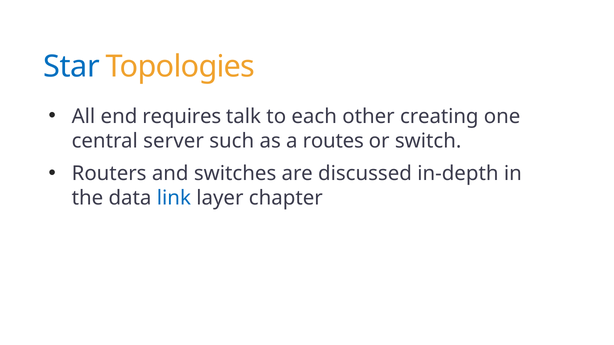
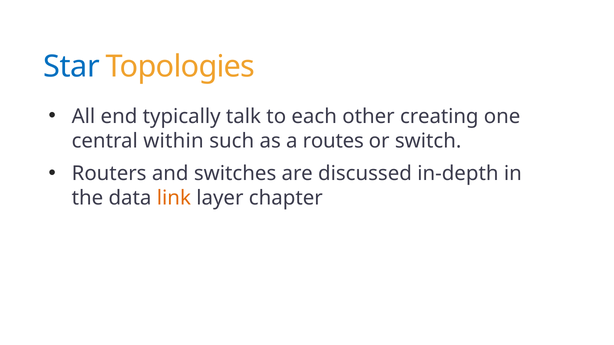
requires: requires -> typically (182, 116)
server: server -> within (173, 141)
link colour: blue -> orange (174, 198)
